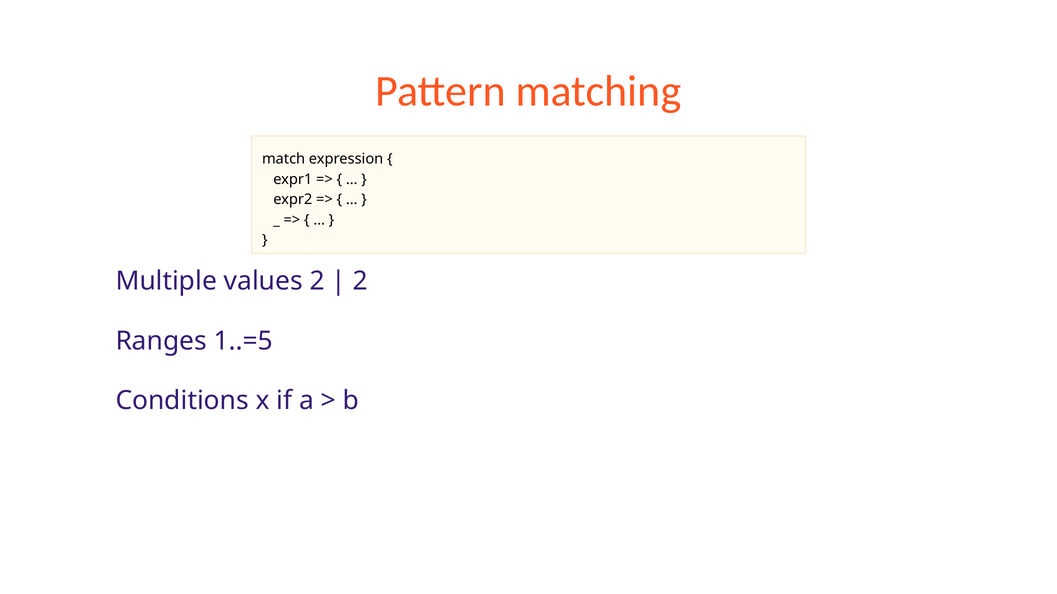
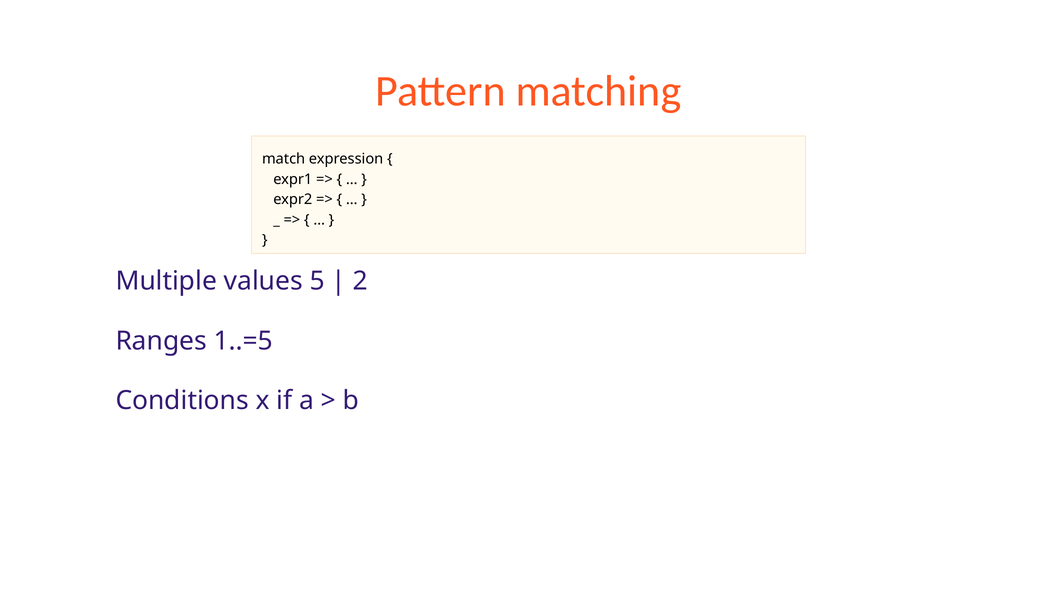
values 2: 2 -> 5 (317, 281)
